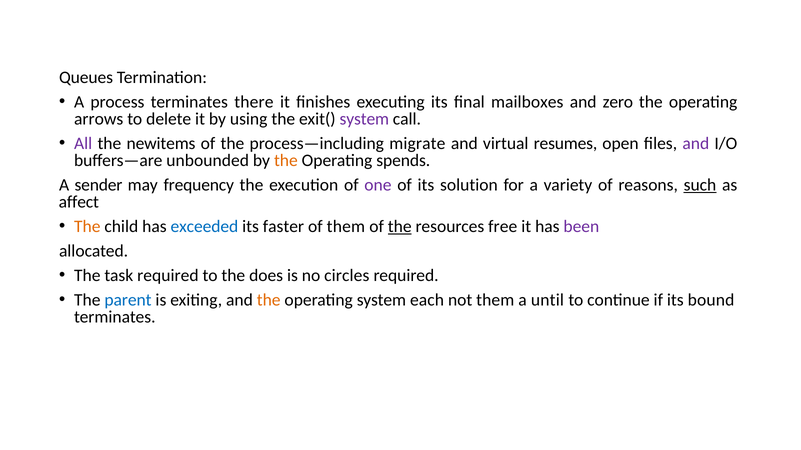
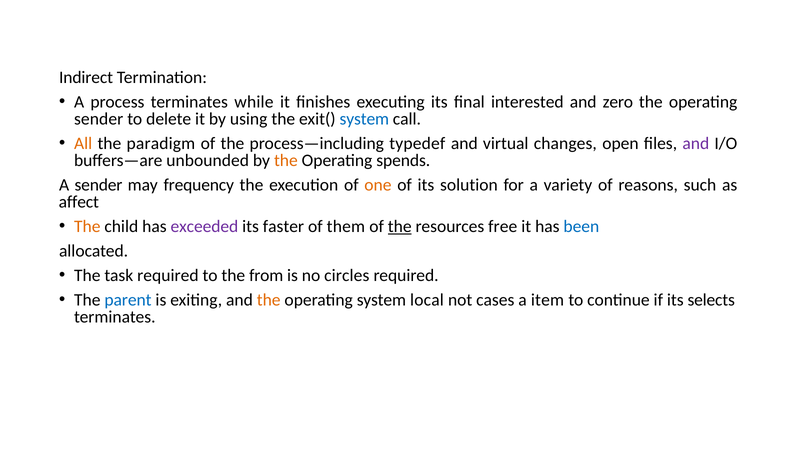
Queues: Queues -> Indirect (86, 78)
there: there -> while (254, 102)
mailboxes: mailboxes -> interested (527, 102)
arrows: arrows -> sender (99, 119)
system colour: purple -> blue (364, 119)
All colour: purple -> orange (83, 144)
newitems: newitems -> paradigm (161, 144)
migrate: migrate -> typedef (417, 144)
resumes: resumes -> changes (565, 144)
one colour: purple -> orange (378, 185)
such underline: present -> none (700, 185)
exceeded colour: blue -> purple (204, 227)
been colour: purple -> blue (581, 227)
does: does -> from (266, 276)
each: each -> local (427, 300)
not them: them -> cases (495, 300)
until: until -> item (547, 300)
bound: bound -> selects (711, 300)
